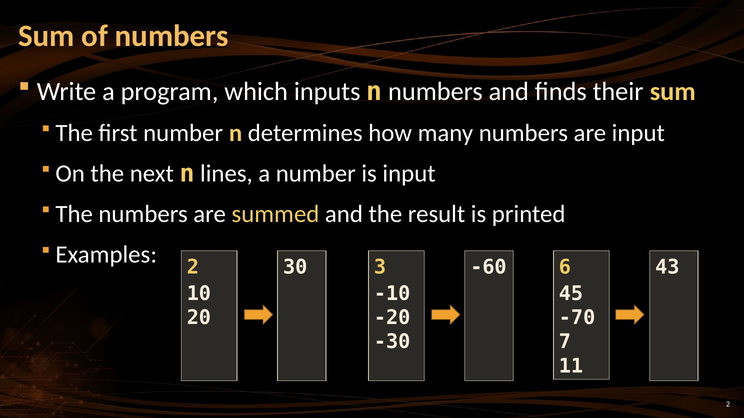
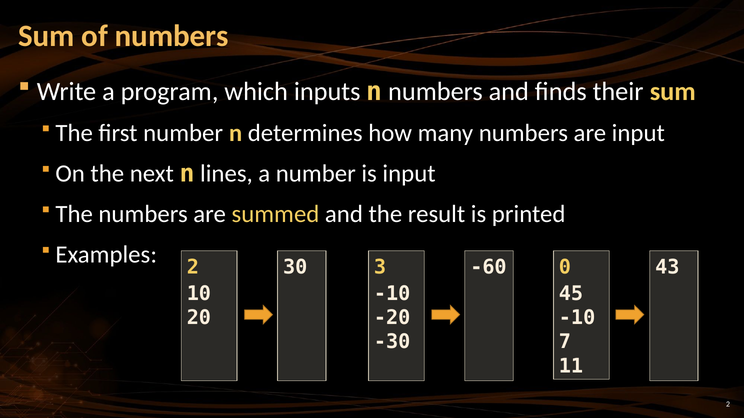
6: 6 -> 0 (565, 267)
-70: -70 -> -10 (577, 318)
